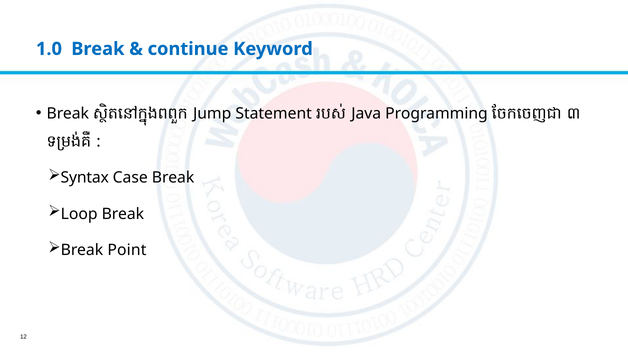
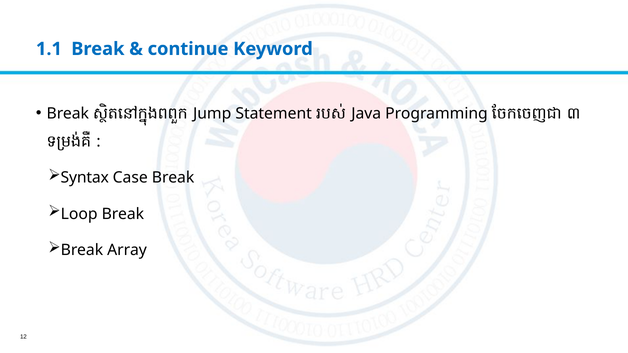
1.0: 1.0 -> 1.1 (49, 49)
Point: Point -> Array (127, 250)
